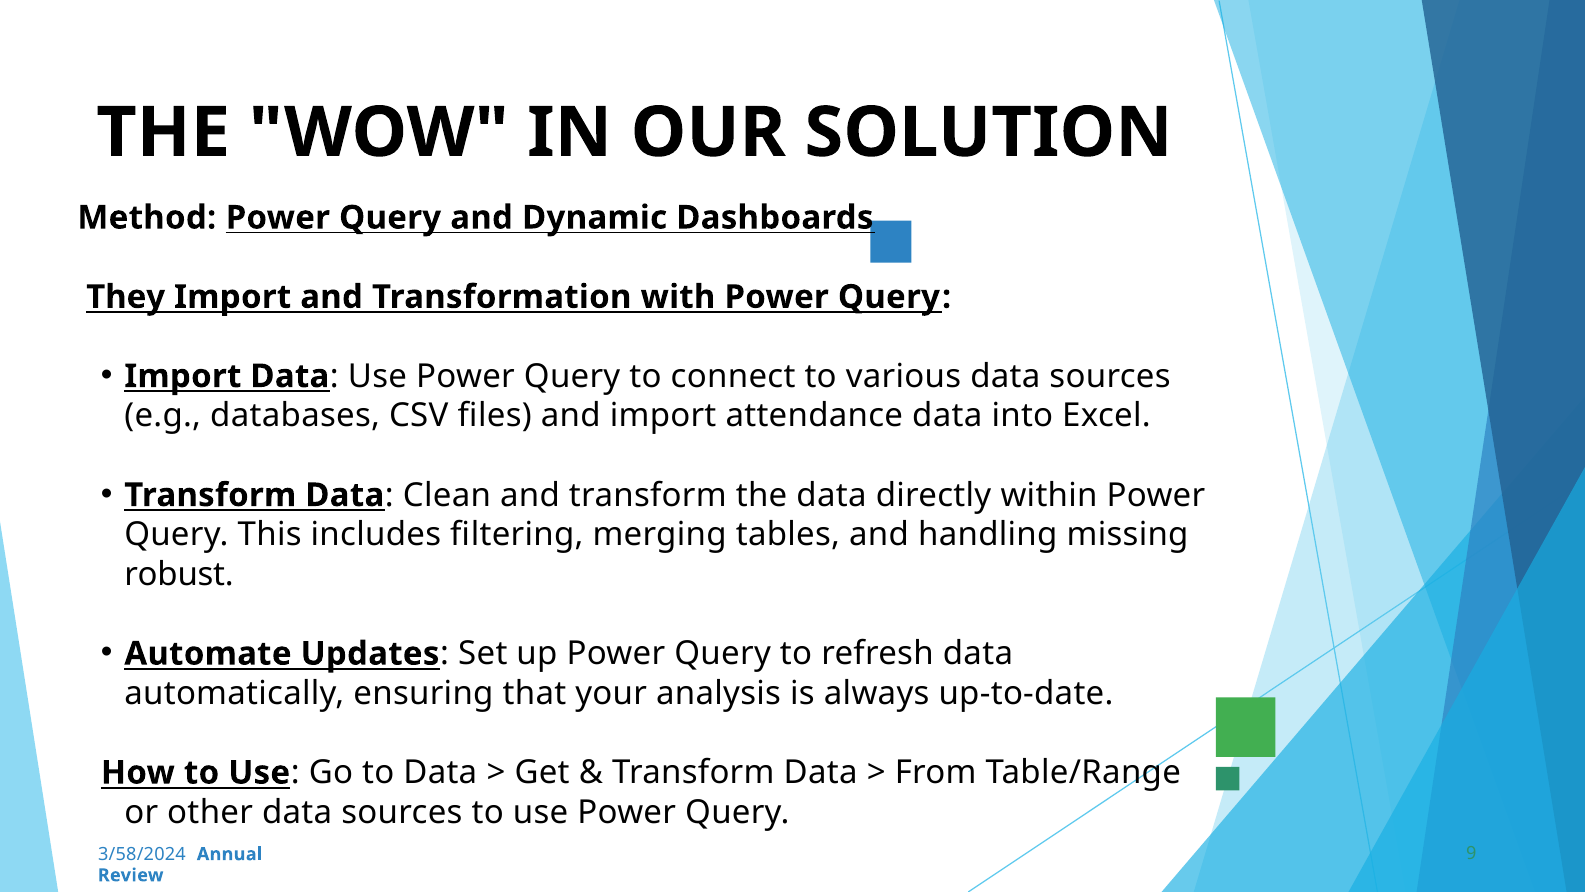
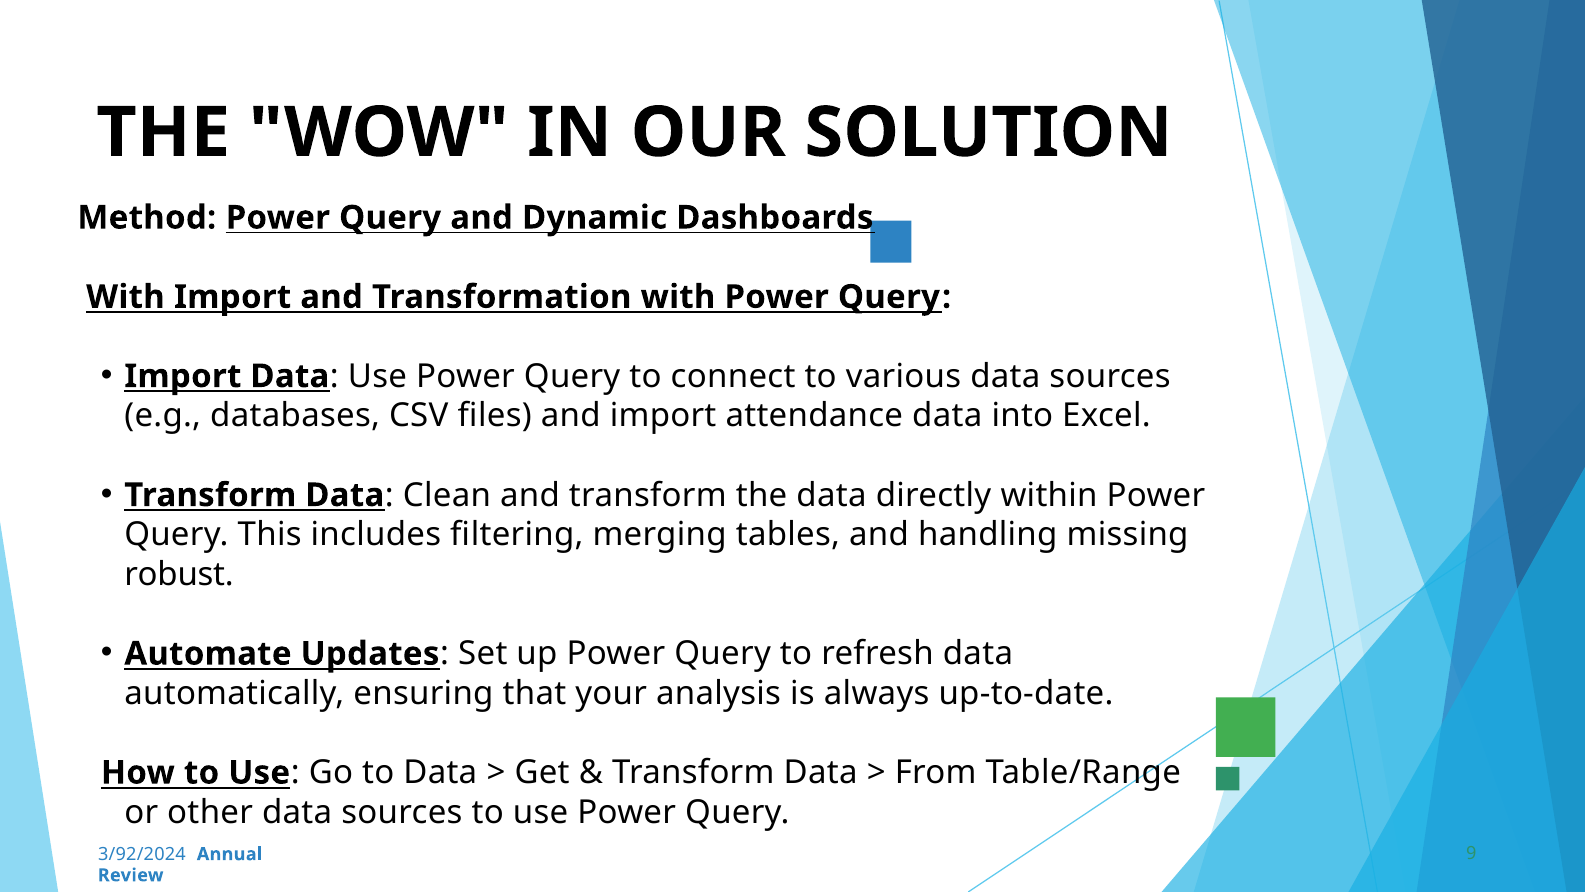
They: They -> With (125, 297)
3/58/2024: 3/58/2024 -> 3/92/2024 (142, 854)
